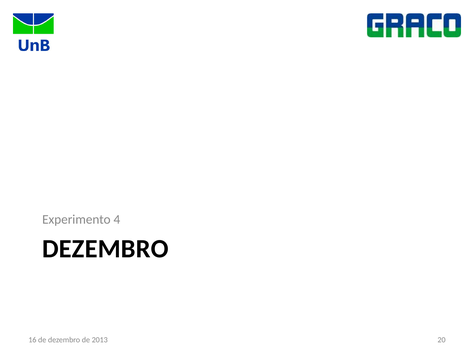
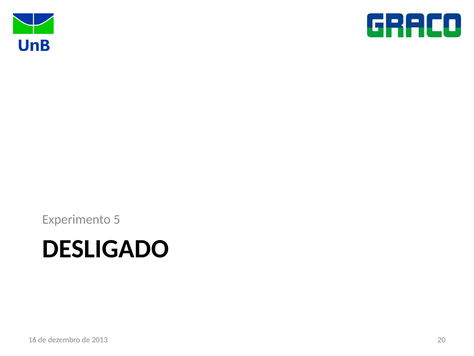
4: 4 -> 5 (117, 219)
DEZEMBRO: DEZEMBRO -> DESLIGADO (106, 248)
